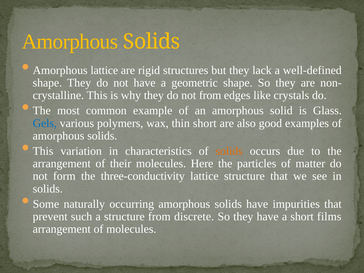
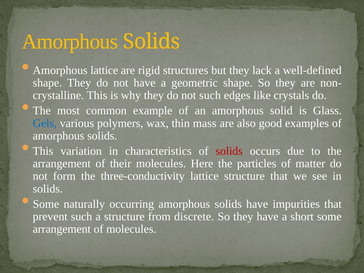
not from: from -> such (210, 95)
thin short: short -> mass (205, 123)
solids colour: orange -> red (229, 151)
short films: films -> some (329, 216)
